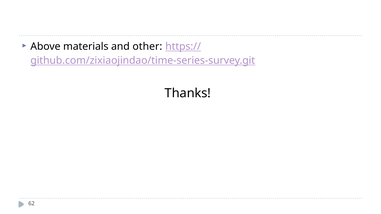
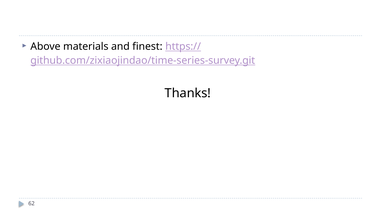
other: other -> finest (147, 46)
